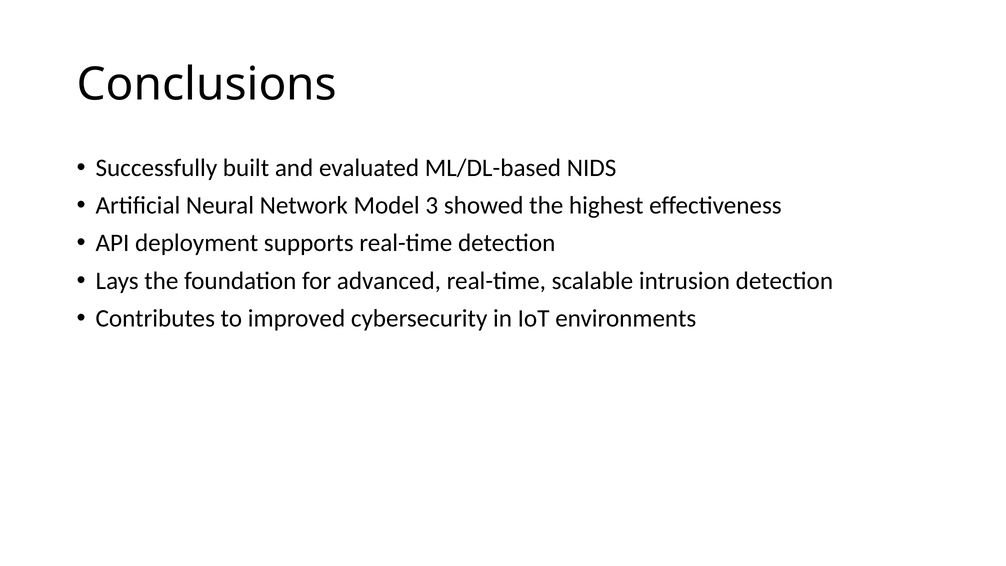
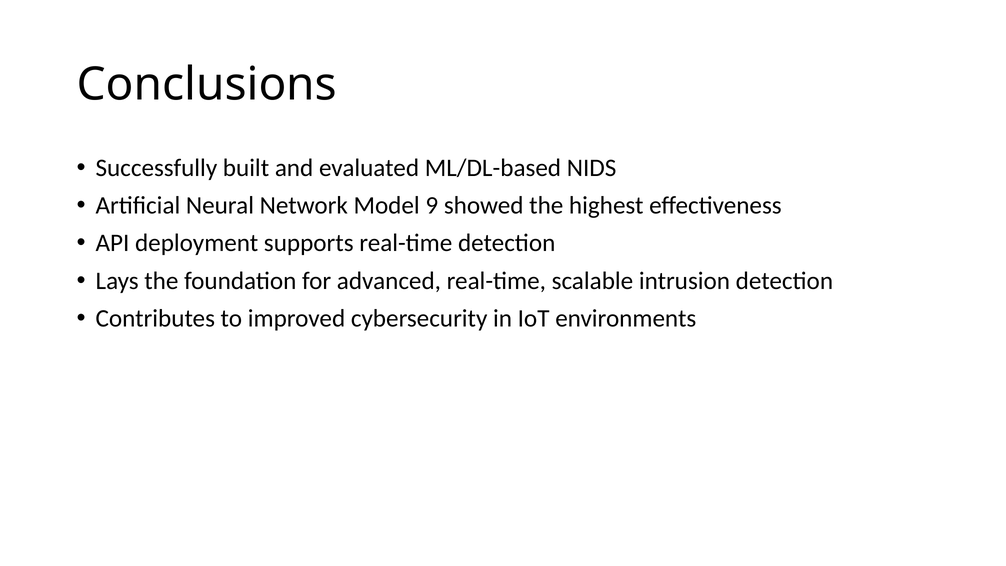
3: 3 -> 9 (432, 205)
